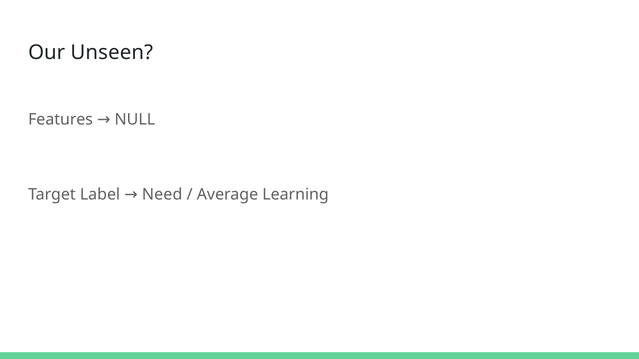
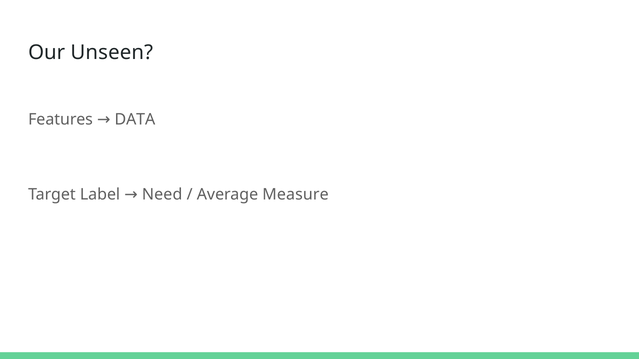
NULL: NULL -> DATA (135, 120)
Learning: Learning -> Measure (295, 195)
